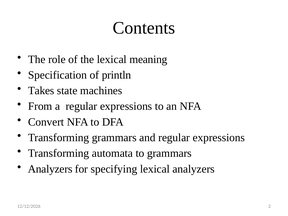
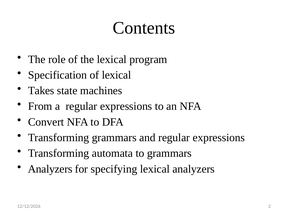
meaning: meaning -> program (148, 59)
of println: println -> lexical (116, 75)
